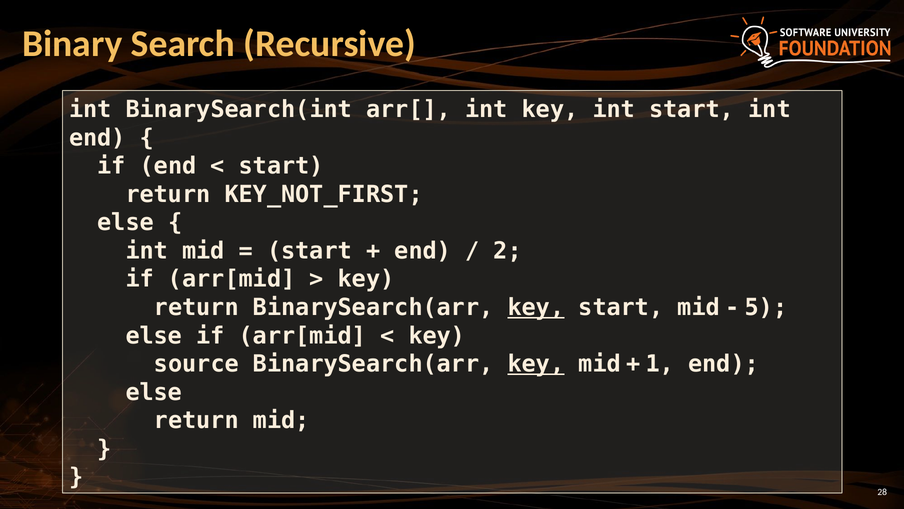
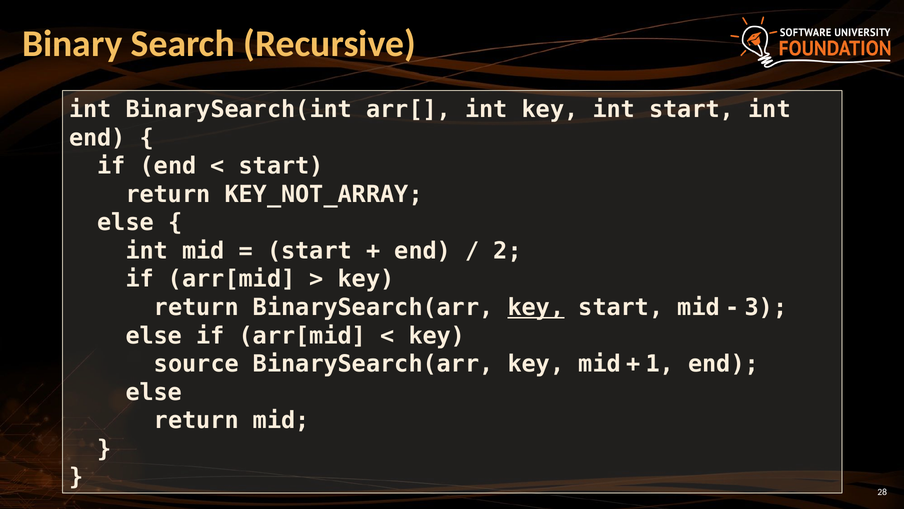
KEY_NOT_FIRST: KEY_NOT_FIRST -> KEY_NOT_ARRAY (324, 194)
5: 5 -> 3 (766, 307)
key underline: present -> none (536, 364)
